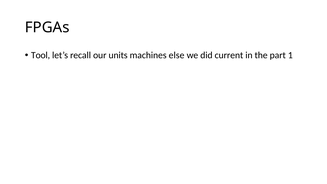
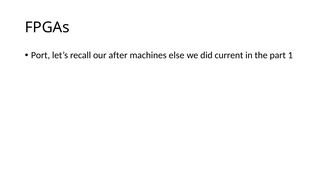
Tool: Tool -> Port (41, 55)
units: units -> after (118, 55)
